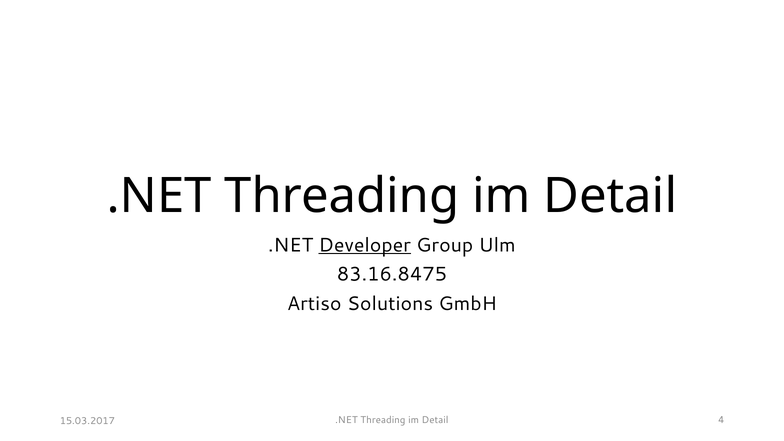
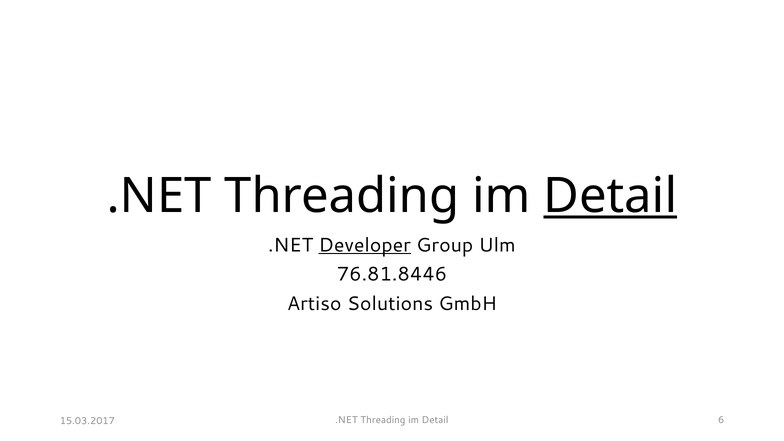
Detail underline: none -> present (610, 196)
83.16.8475: 83.16.8475 -> 76.81.8446 (392, 274)
4: 4 -> 6 (721, 420)
